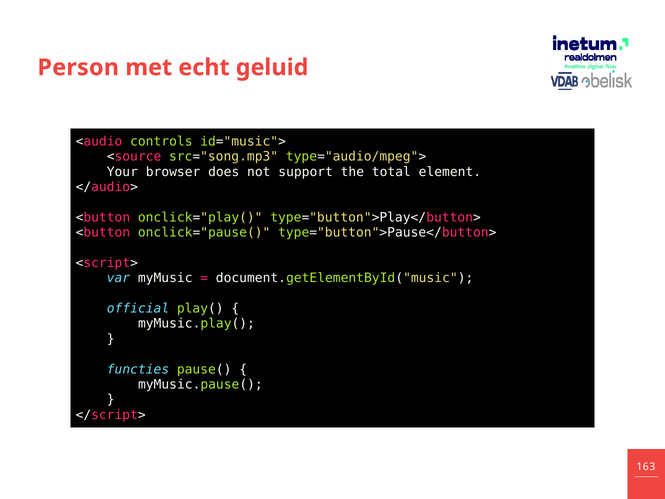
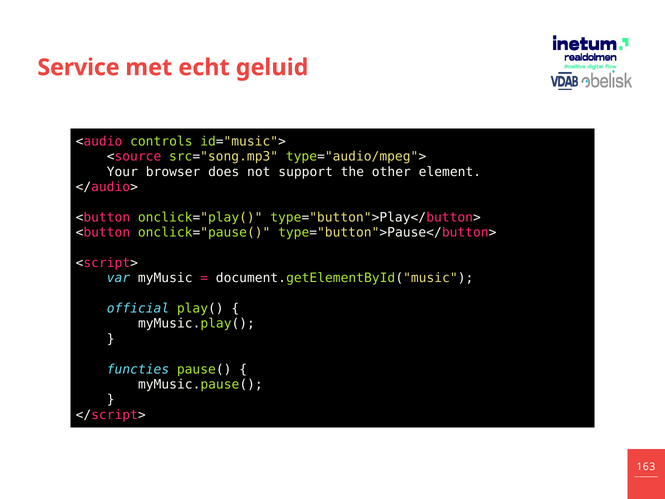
Person: Person -> Service (78, 67)
total: total -> other (391, 172)
